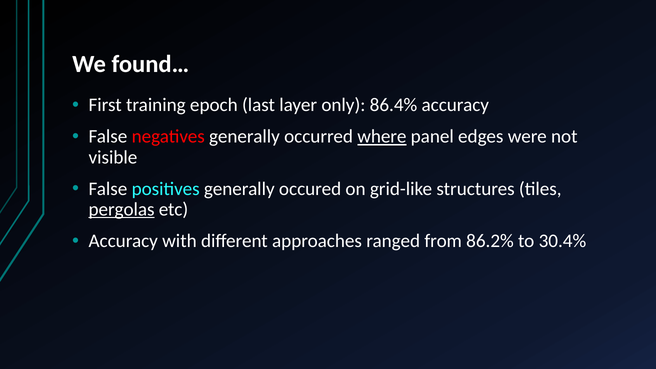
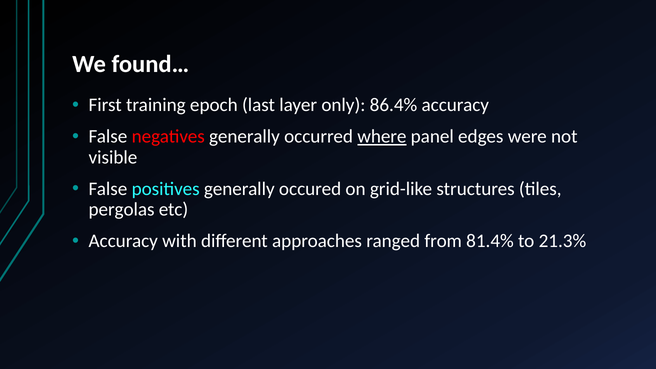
pergolas underline: present -> none (122, 209)
86.2%: 86.2% -> 81.4% (490, 241)
30.4%: 30.4% -> 21.3% (562, 241)
